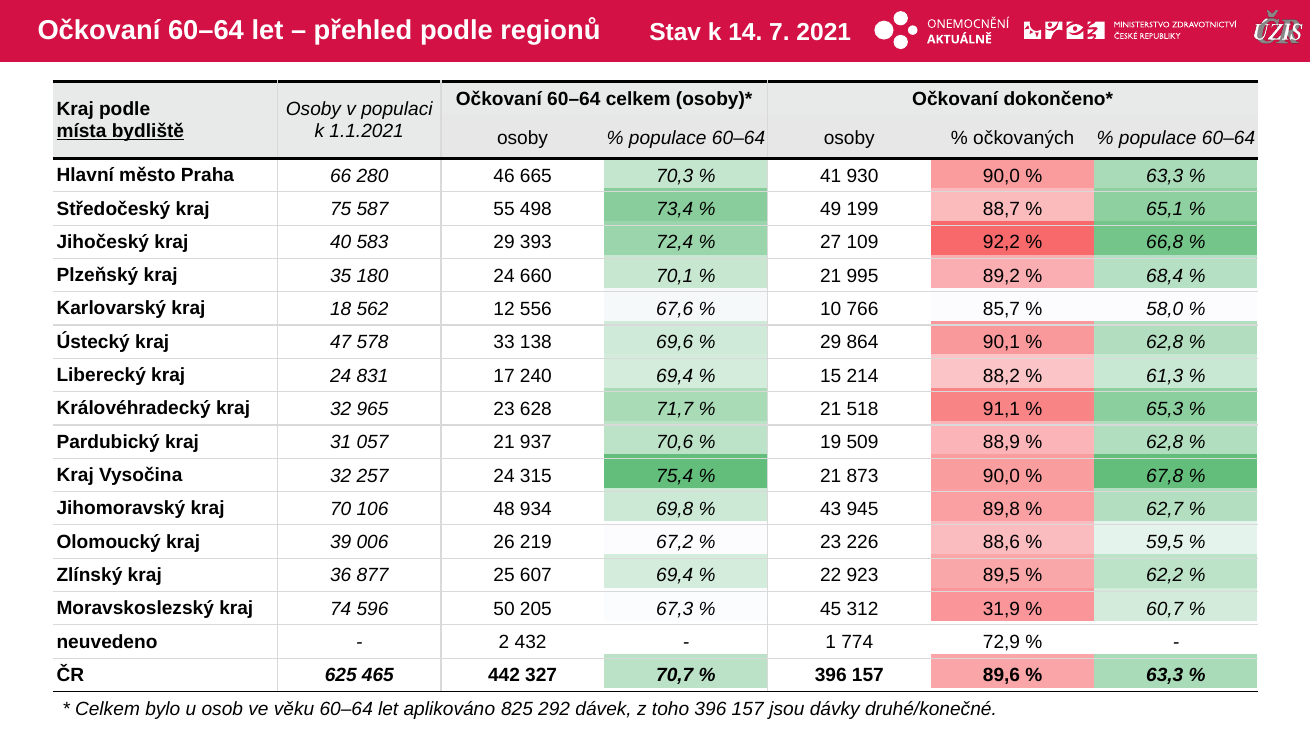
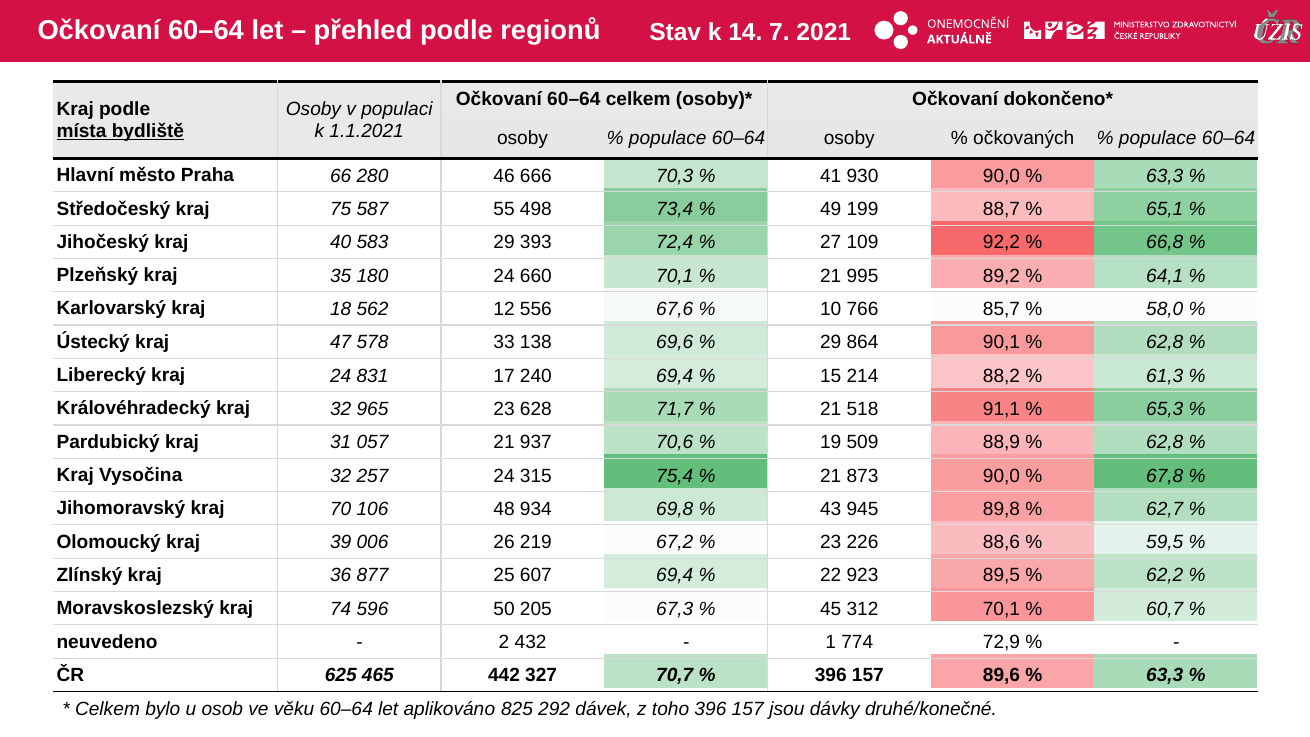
665: 665 -> 666 (536, 176)
68,4: 68,4 -> 64,1 (1165, 276)
312 31,9: 31,9 -> 70,1 (1001, 609)
